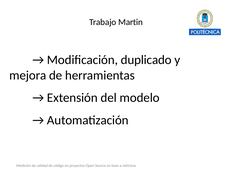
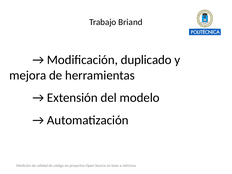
Martin: Martin -> Briand (130, 22)
